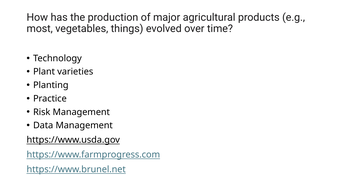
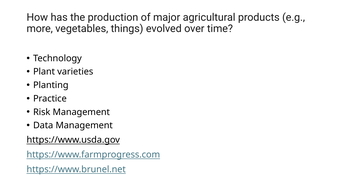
most: most -> more (40, 29)
